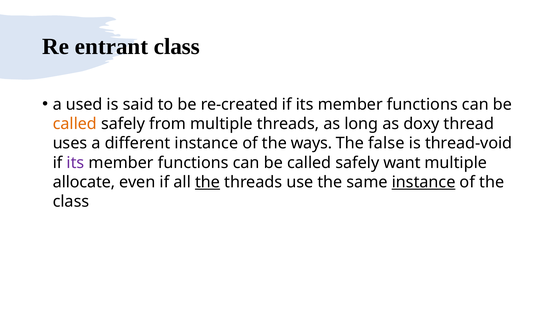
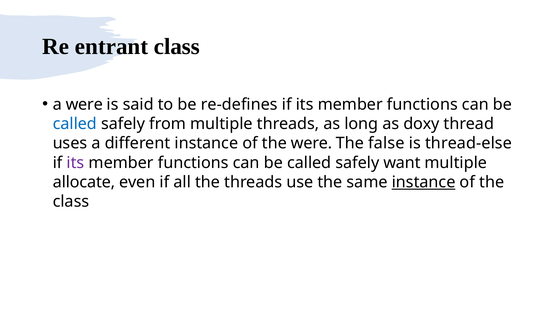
a used: used -> were (84, 105)
re-created: re-created -> re-defines (239, 105)
called colour: orange -> blue (75, 124)
the ways: ways -> were (311, 143)
thread-void: thread-void -> thread-else (468, 143)
the underline: present -> none (208, 182)
